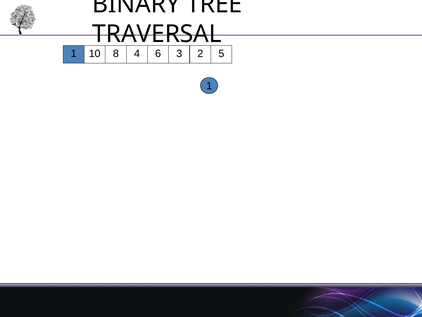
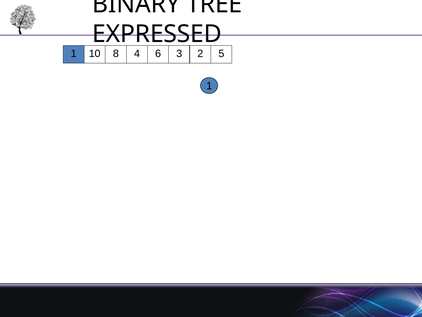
TRAVERSAL: TRAVERSAL -> EXPRESSED (157, 34)
